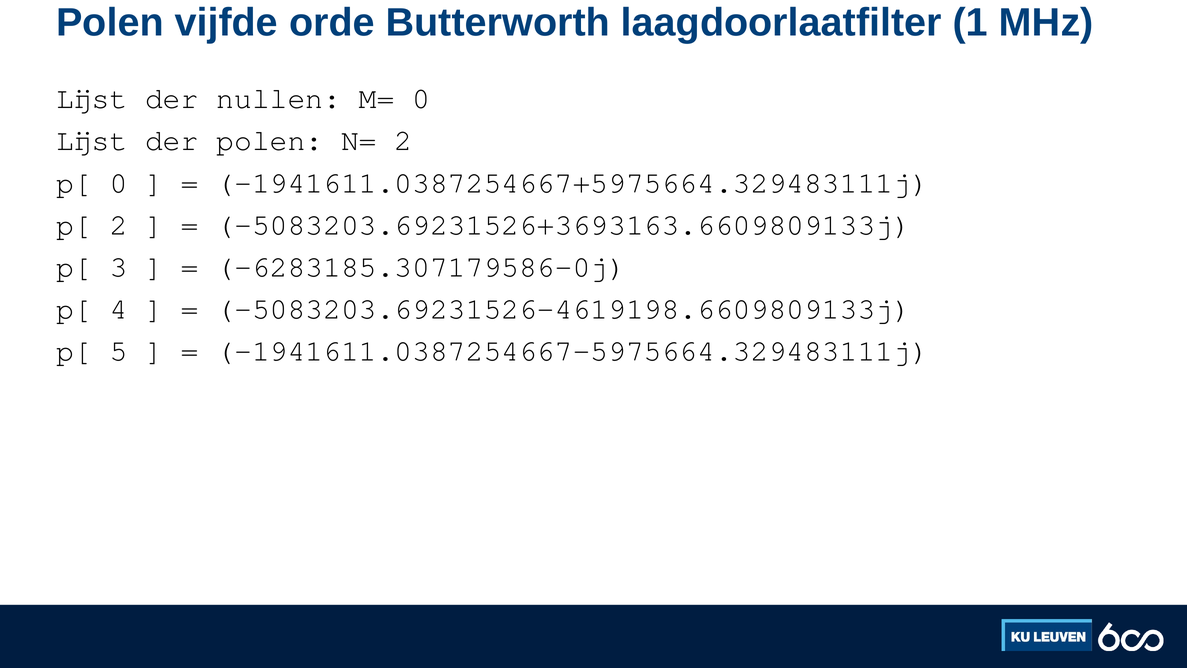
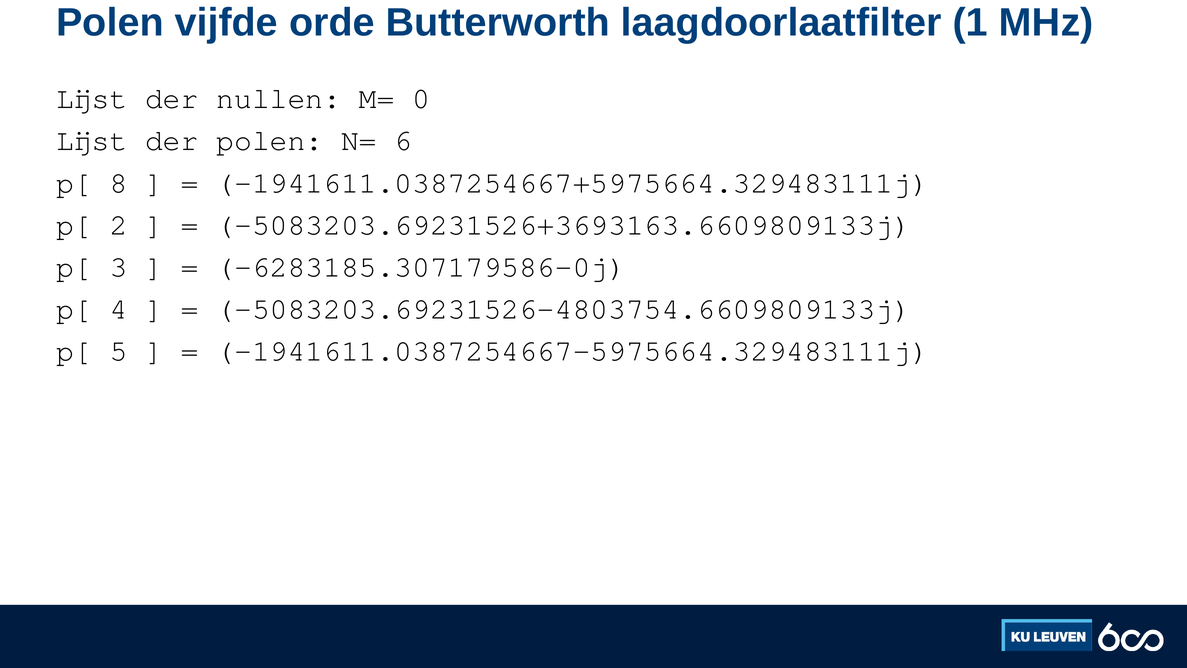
N= 2: 2 -> 6 (403, 141)
p[ 0: 0 -> 8 (118, 183)
-5083203.69231526-4619198.6609809133j: -5083203.69231526-4619198.6609809133j -> -5083203.69231526-4803754.6609809133j (564, 309)
